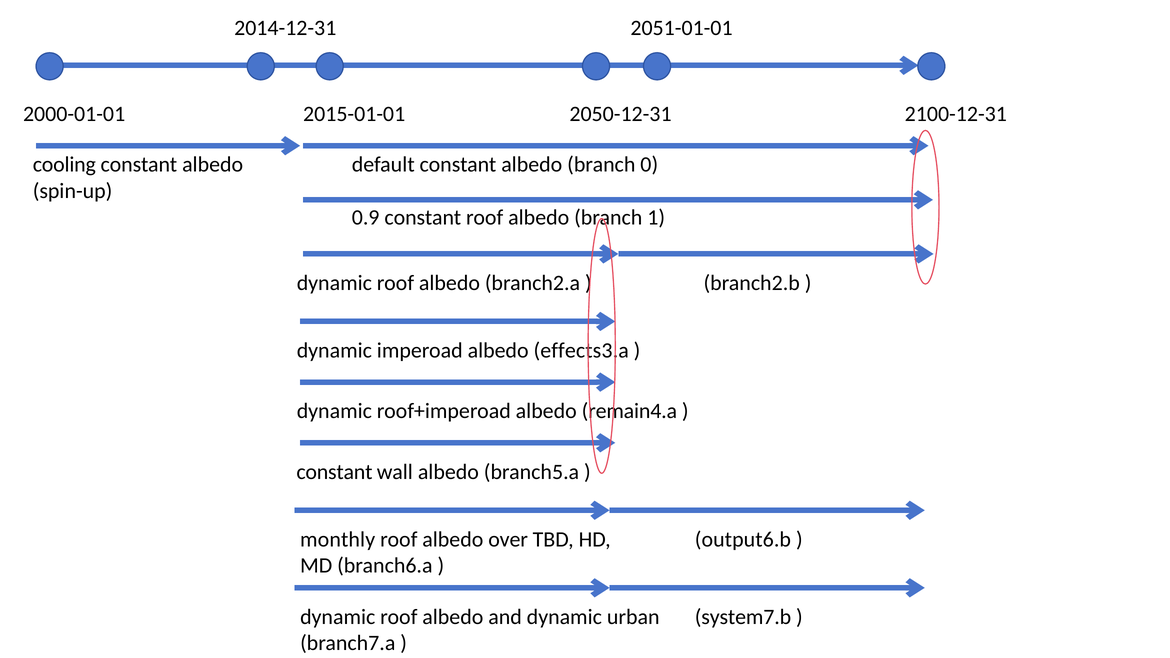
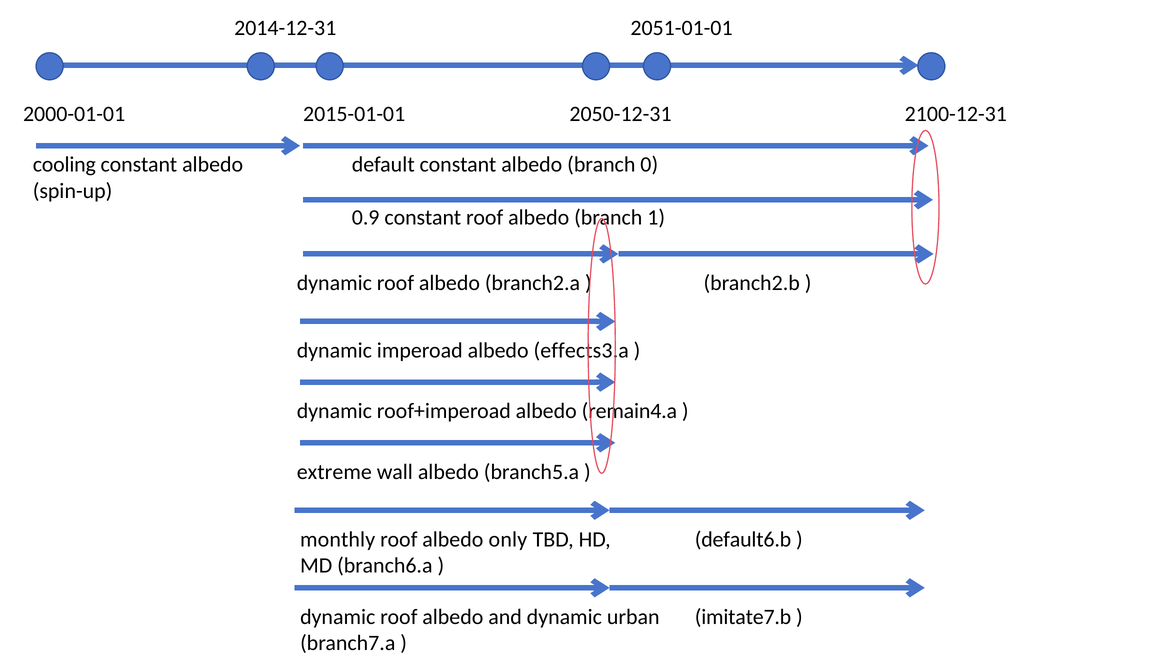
constant: constant -> extreme (334, 472)
over: over -> only (508, 539)
output6.b: output6.b -> default6.b (743, 539)
system7.b: system7.b -> imitate7.b (743, 617)
